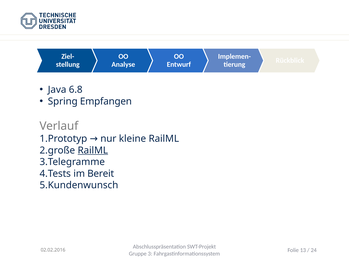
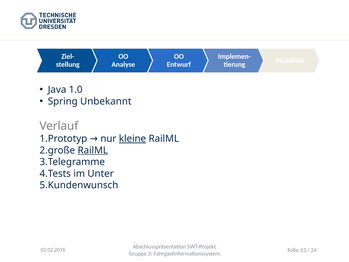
6.8: 6.8 -> 1.0 (76, 90)
Empfangen: Empfangen -> Unbekannt (106, 101)
kleine underline: none -> present (133, 139)
Bereit: Bereit -> Unter (101, 173)
